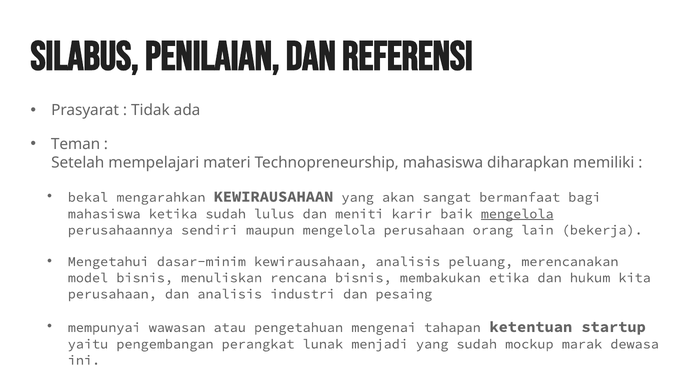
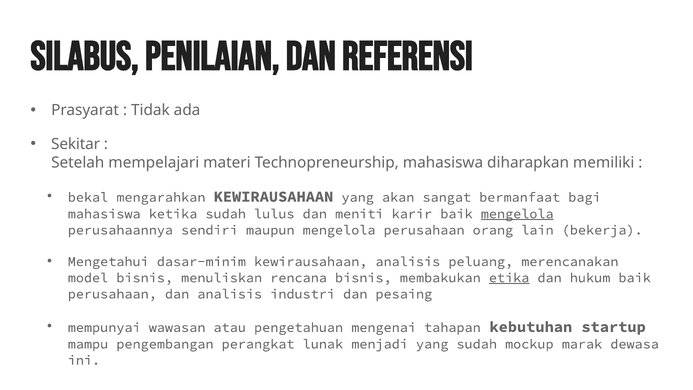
Teman: Teman -> Sekitar (76, 144)
etika underline: none -> present (509, 278)
hukum kita: kita -> baik (635, 278)
ketentuan: ketentuan -> kebutuhan (531, 327)
yaitu: yaitu -> mampu (88, 344)
